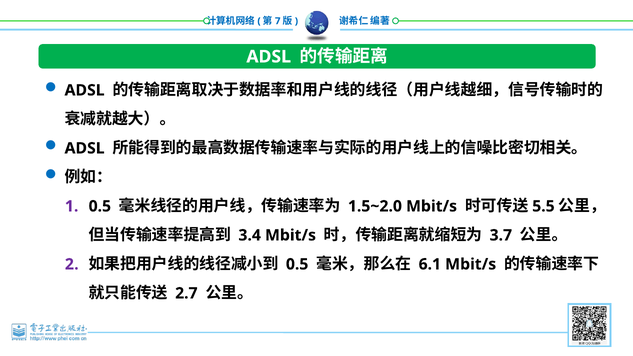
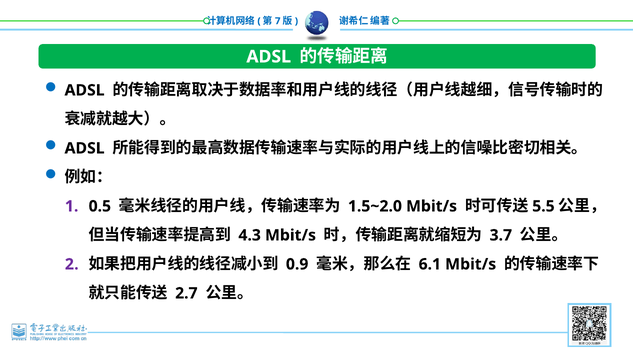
3.4: 3.4 -> 4.3 (250, 235)
0.5: 0.5 -> 0.9 (297, 264)
